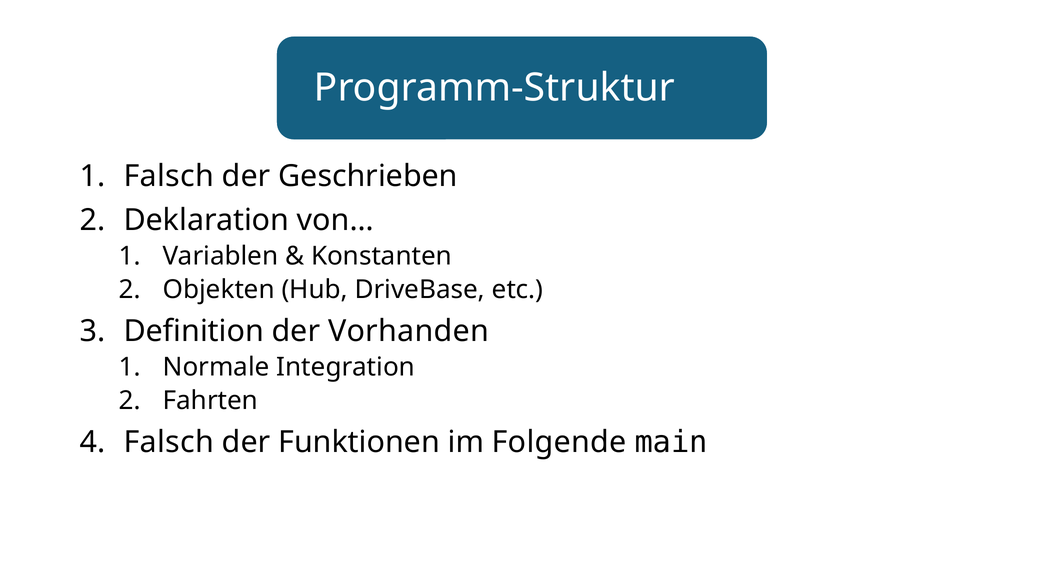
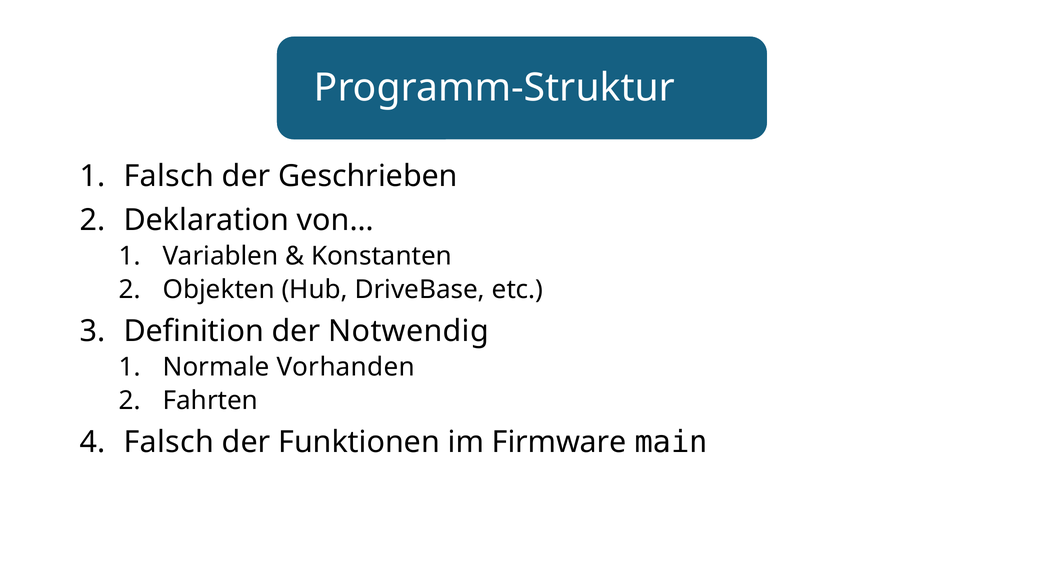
Vorhanden: Vorhanden -> Notwendig (409, 331)
Integration: Integration -> Vorhanden (346, 367)
Folgende: Folgende -> Firmware (559, 442)
